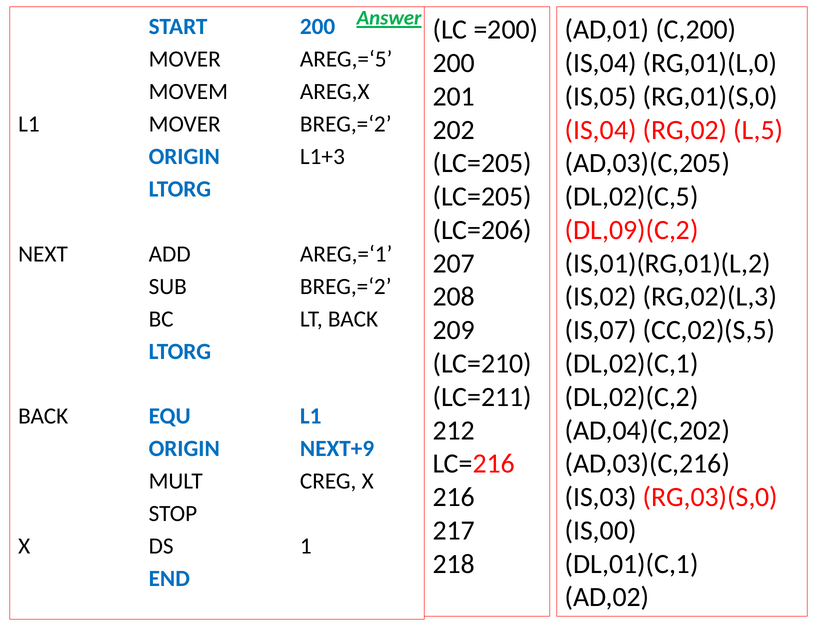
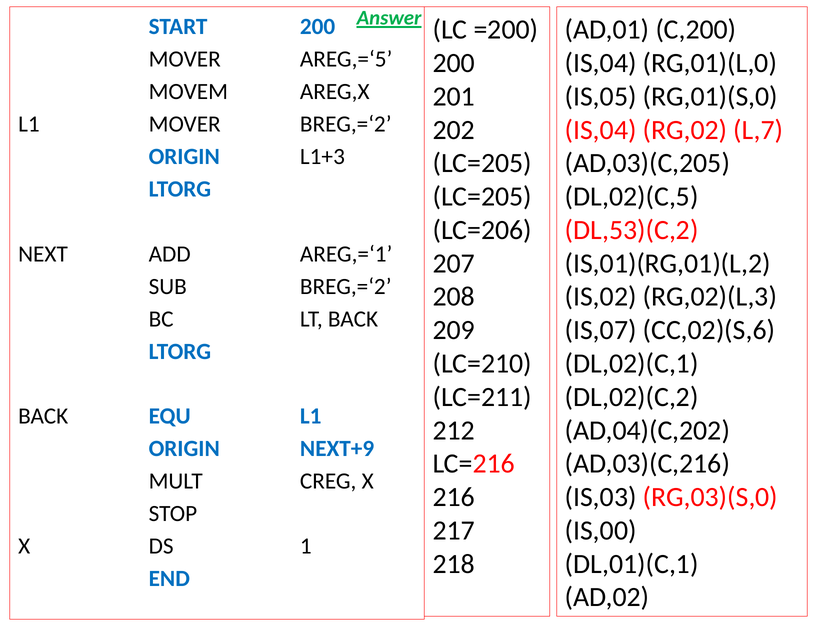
L,5: L,5 -> L,7 (758, 130)
DL,09)(C,2: DL,09)(C,2 -> DL,53)(C,2 (632, 230)
CC,02)(S,5: CC,02)(S,5 -> CC,02)(S,6 (709, 330)
